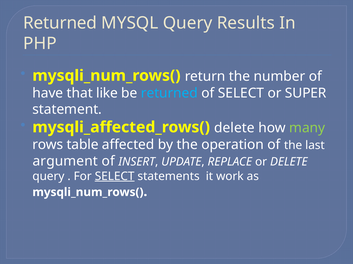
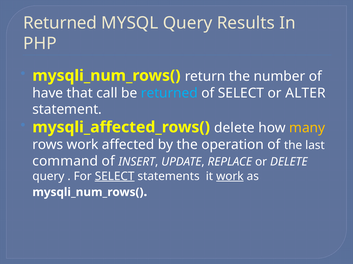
like: like -> call (107, 93)
SUPER: SUPER -> ALTER (306, 93)
many colour: light green -> yellow (307, 128)
rows table: table -> work (83, 145)
argument: argument -> command (65, 161)
work underline: none -> present (230, 177)
